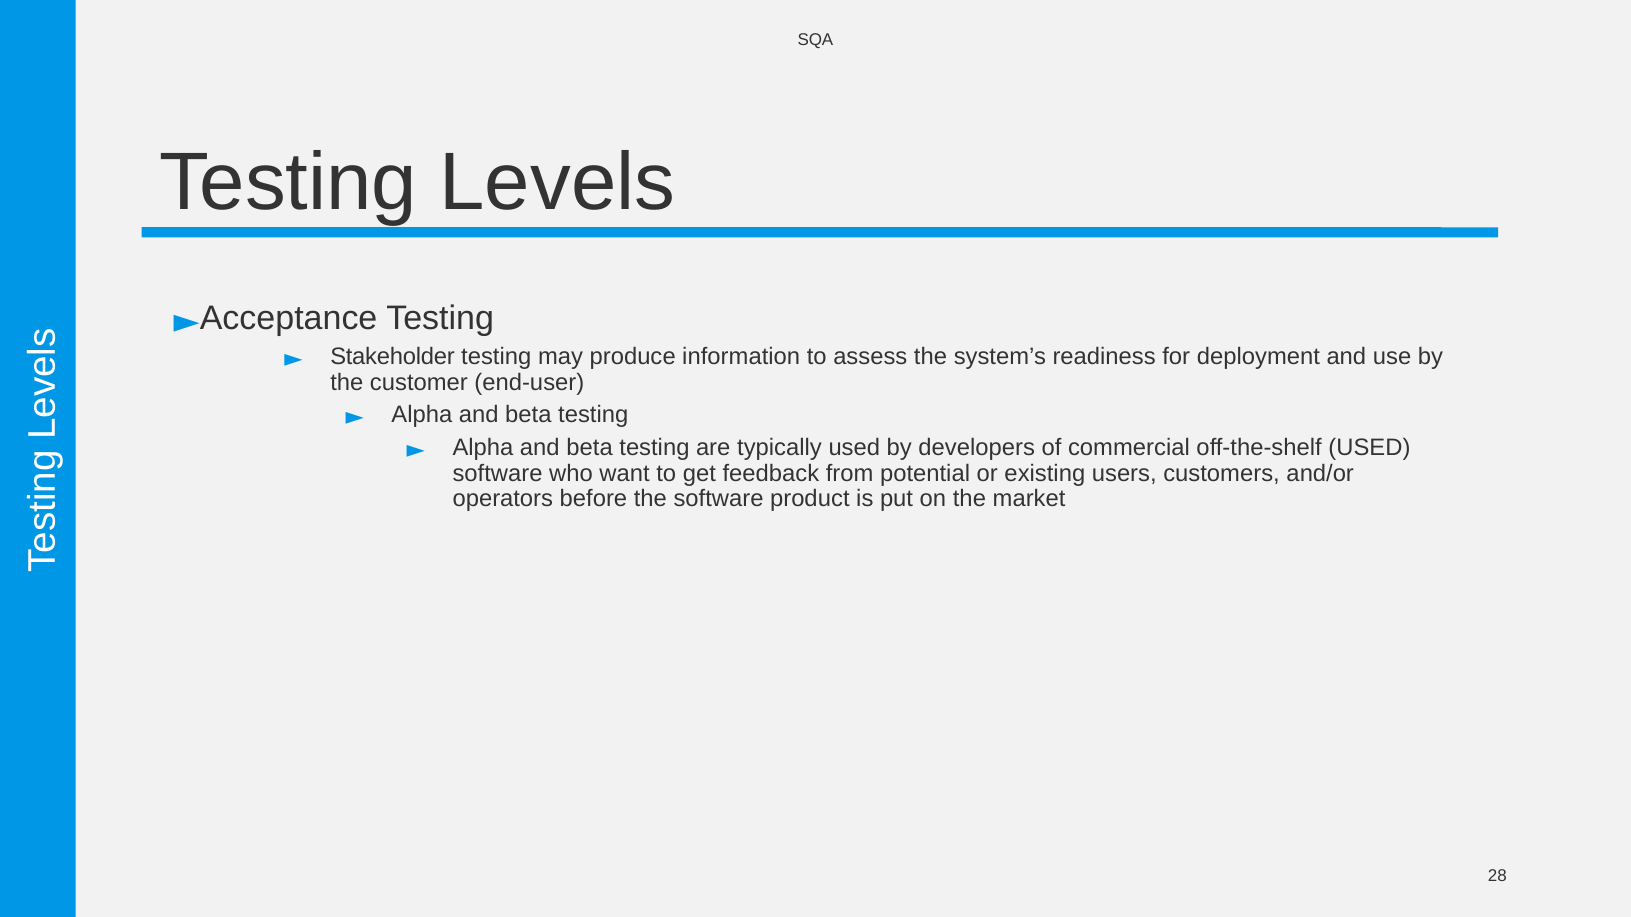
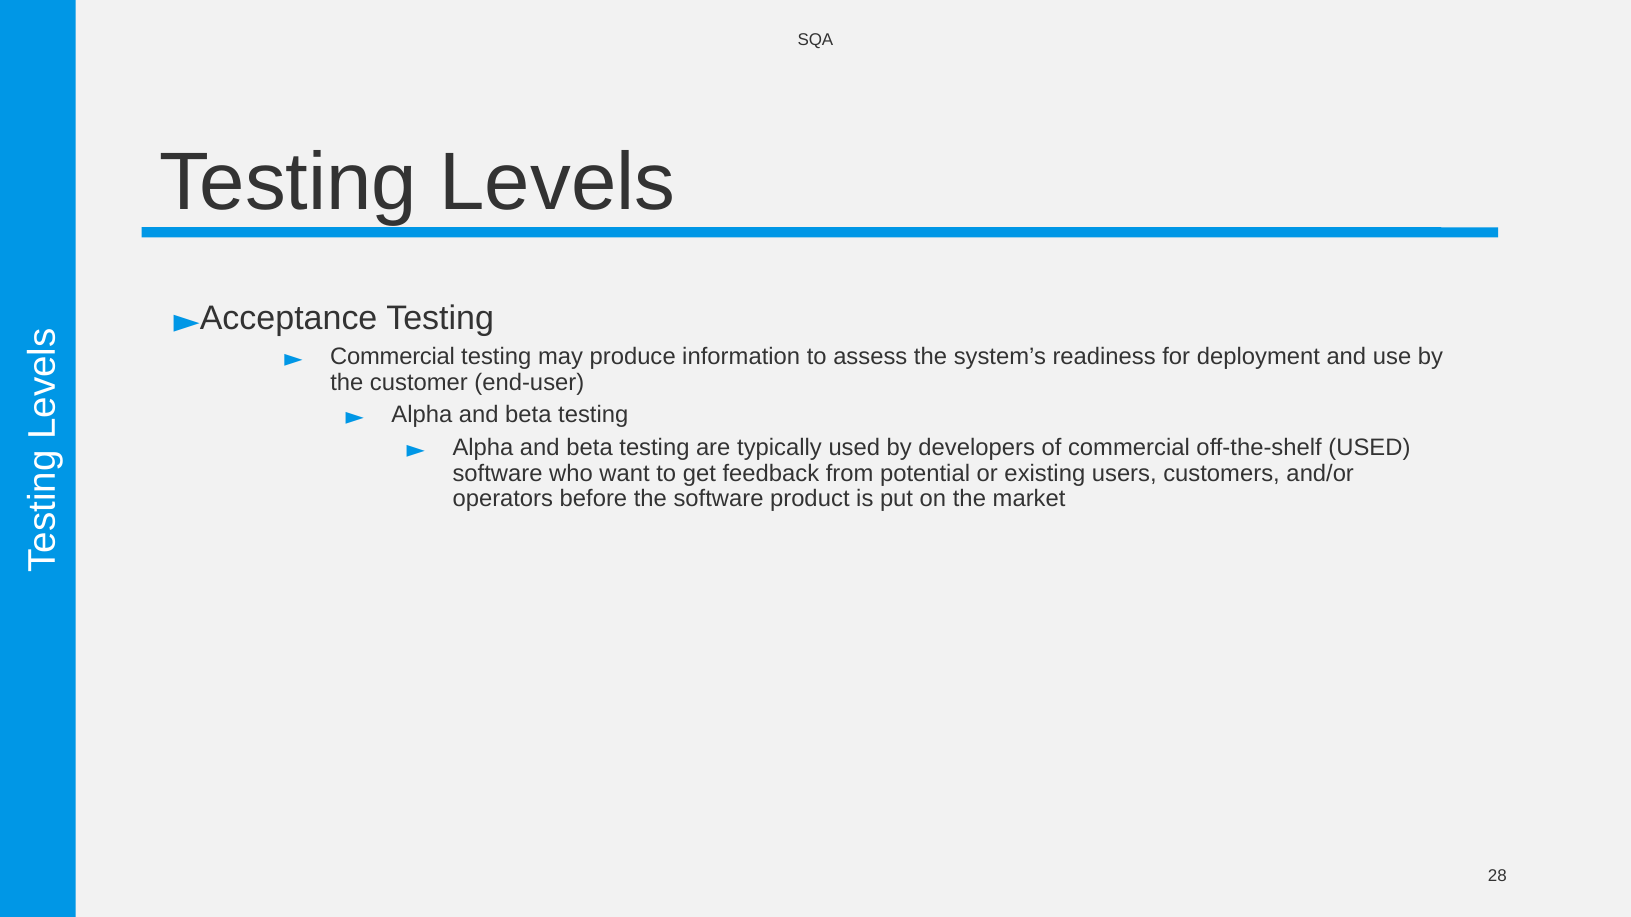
Stakeholder: Stakeholder -> Commercial (393, 357)
